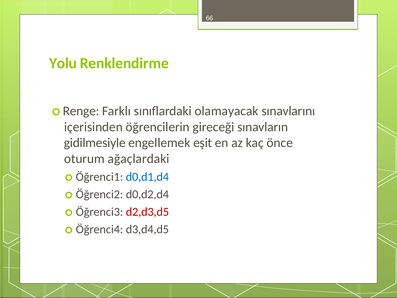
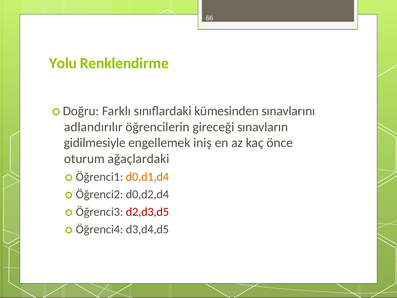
Renge: Renge -> Doğru (81, 111)
olamayacak: olamayacak -> kümesinden (227, 111)
içerisinden: içerisinden -> adlandırılır (93, 127)
eşit: eşit -> iniş (203, 143)
d0,d1,d4 colour: blue -> orange (147, 177)
